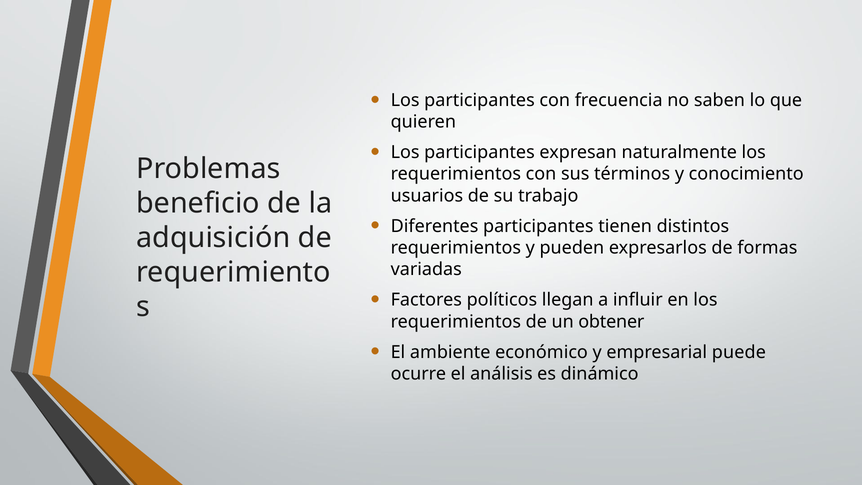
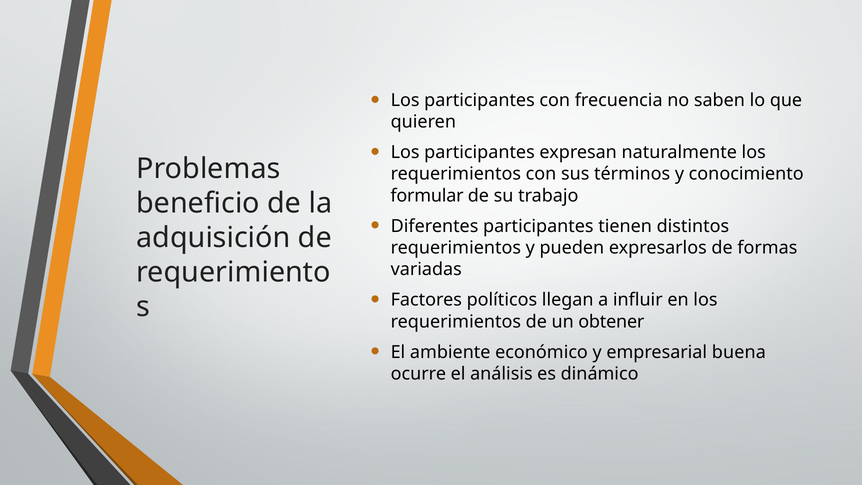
usuarios: usuarios -> formular (427, 196)
puede: puede -> buena (739, 352)
